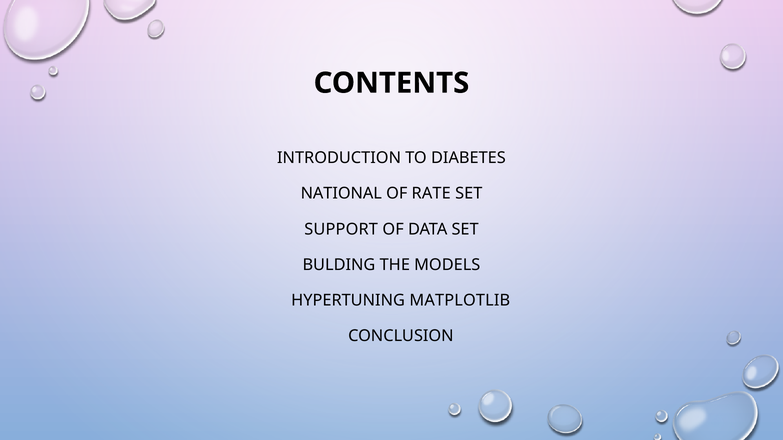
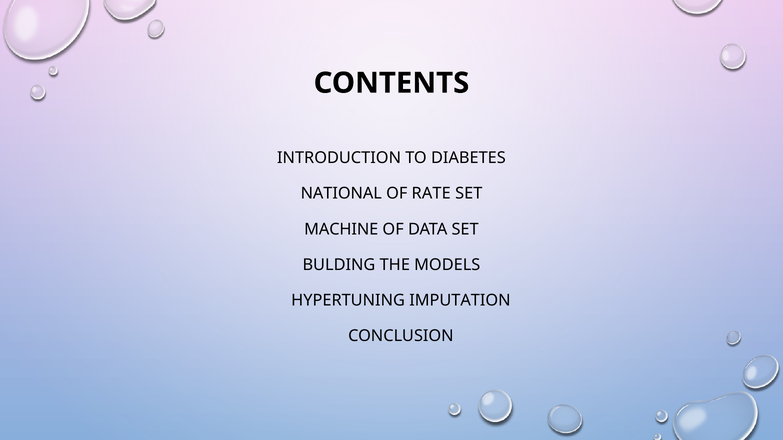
SUPPORT: SUPPORT -> MACHINE (341, 229)
MATPLOTLIB: MATPLOTLIB -> IMPUTATION (460, 301)
